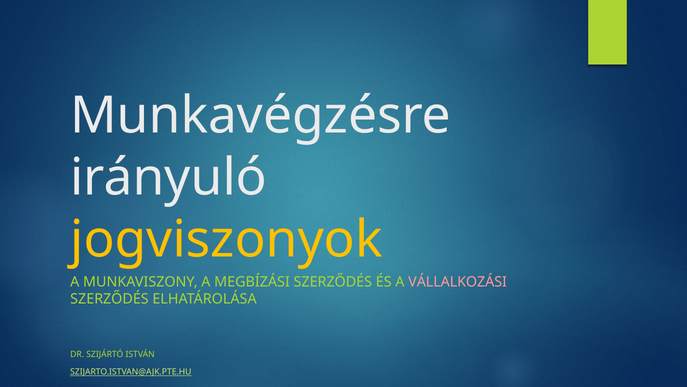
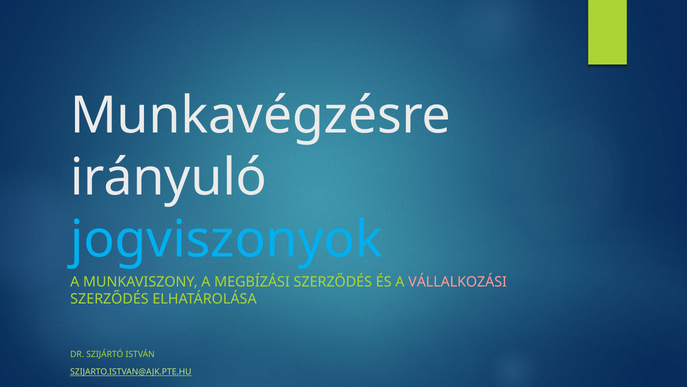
jogviszonyok colour: yellow -> light blue (226, 239)
